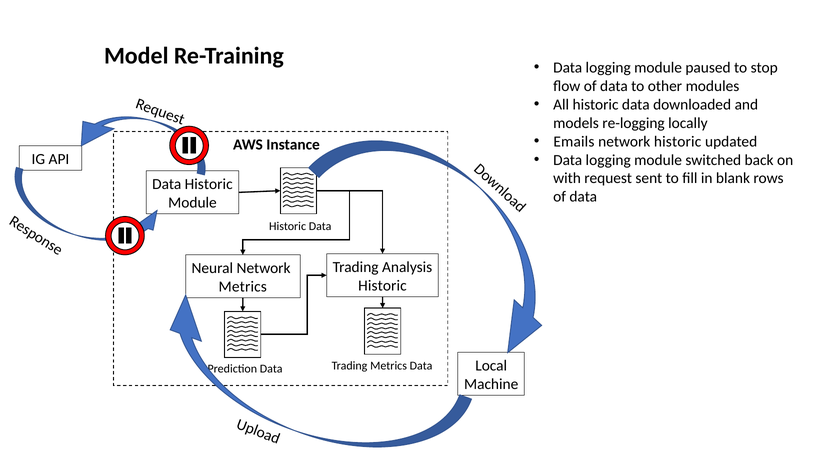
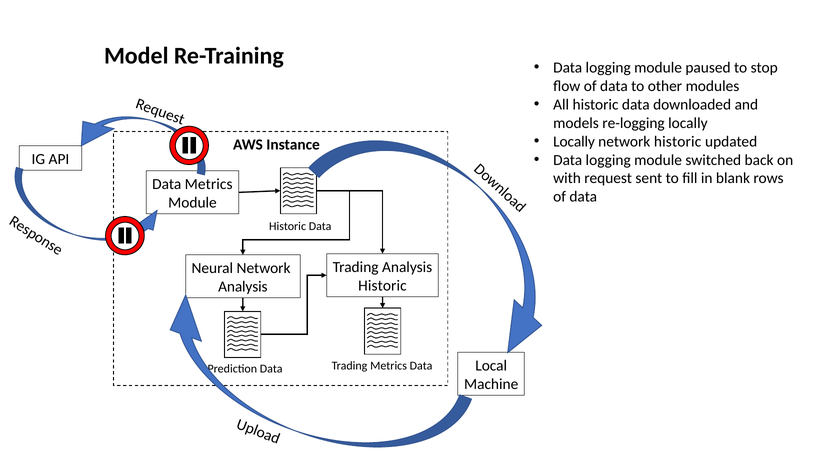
Emails: Emails -> Locally (574, 141)
Data Historic: Historic -> Metrics (209, 184)
Metrics: Metrics -> Analysis (243, 287)
